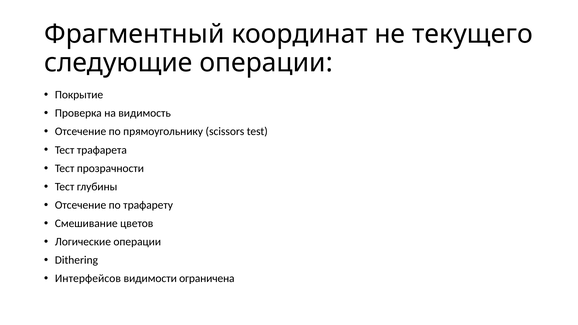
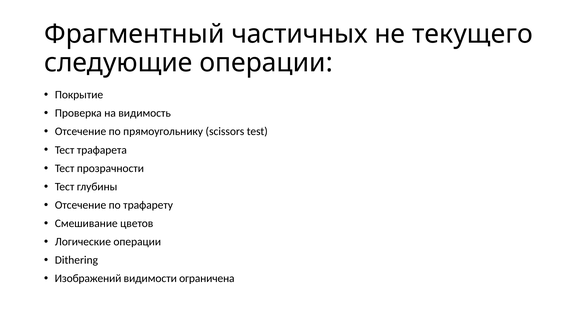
координат: координат -> частичных (300, 34)
Интерфейсов: Интерфейсов -> Изображений (88, 279)
